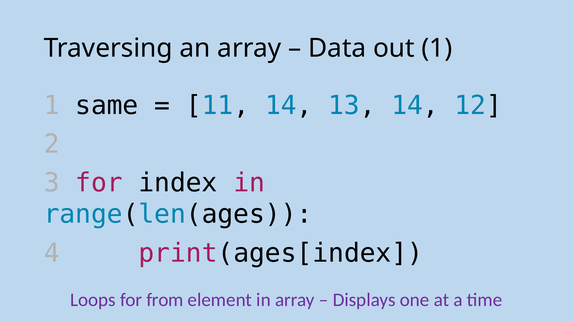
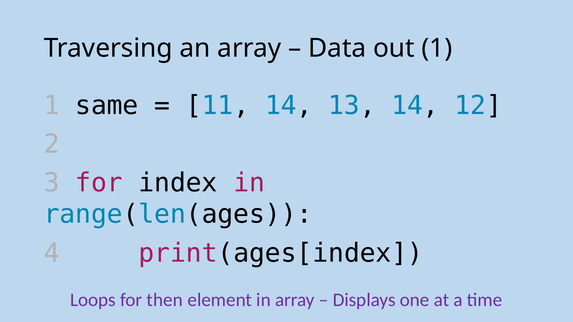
from: from -> then (165, 300)
